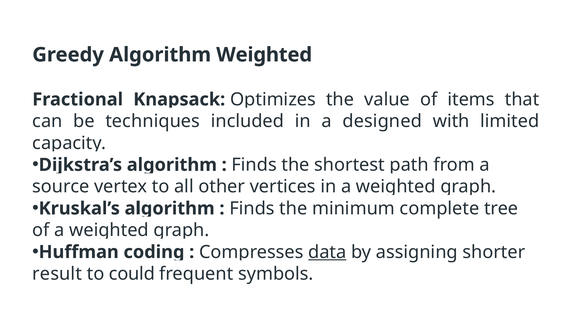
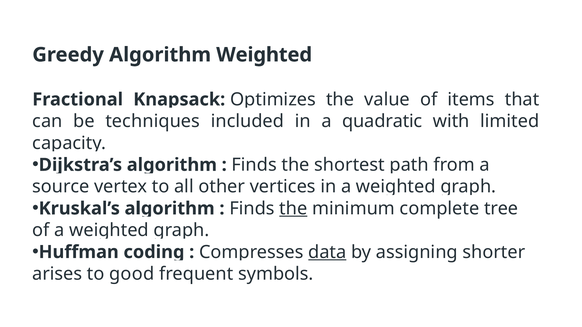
designed: designed -> quadratic (382, 121)
the underline: none -> present (293, 209)
result: result -> arises (57, 274)
could: could -> good (132, 274)
